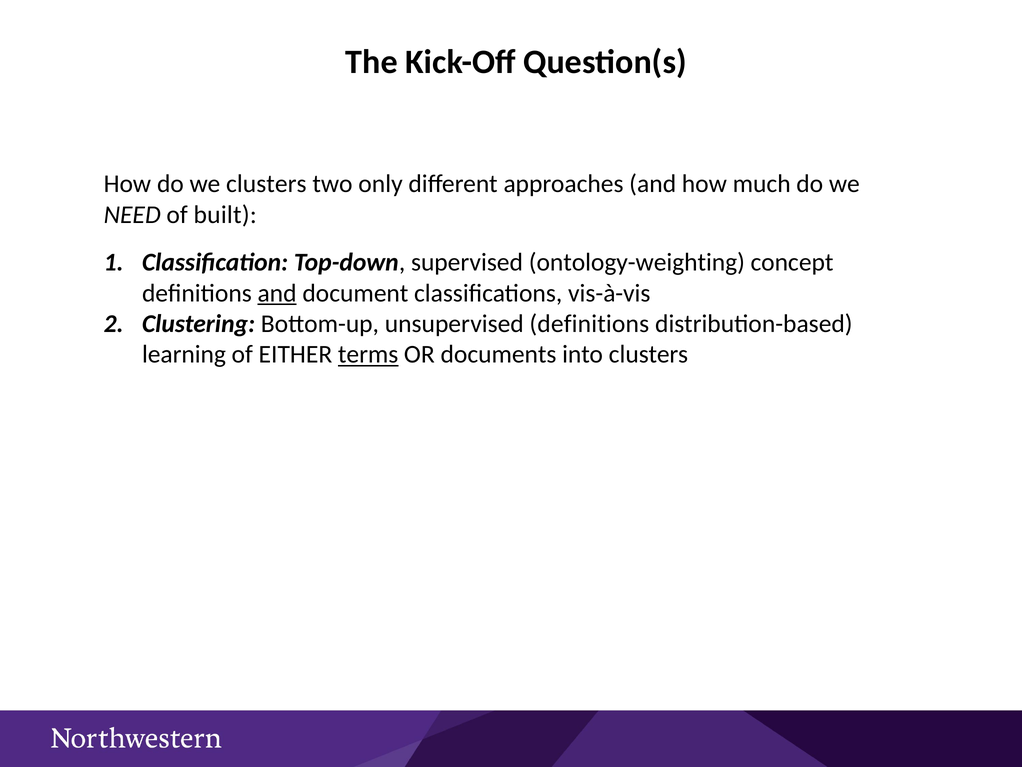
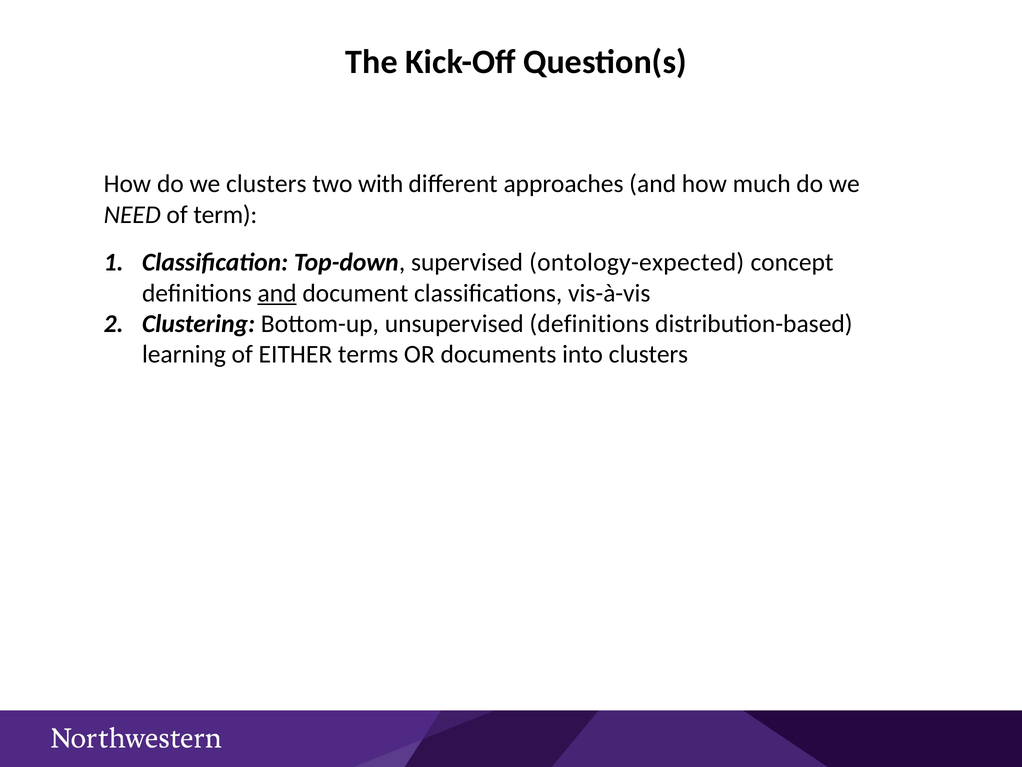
only: only -> with (381, 184)
built: built -> term (225, 215)
ontology-weighting: ontology-weighting -> ontology-expected (637, 262)
terms underline: present -> none (368, 354)
